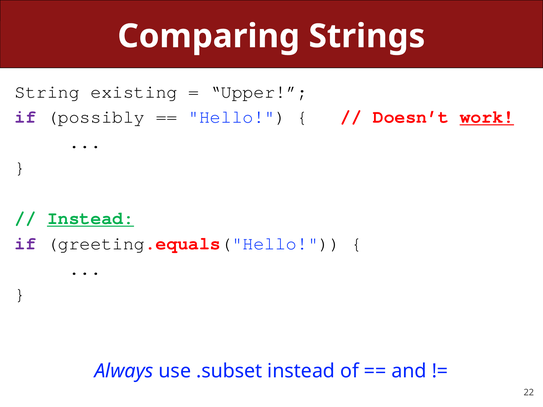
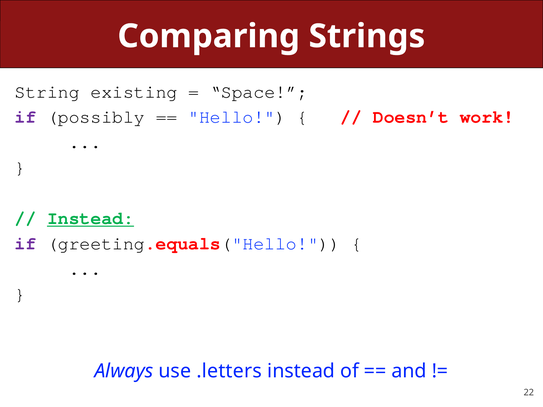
Upper: Upper -> Space (259, 92)
work underline: present -> none (487, 117)
.subset: .subset -> .letters (229, 371)
